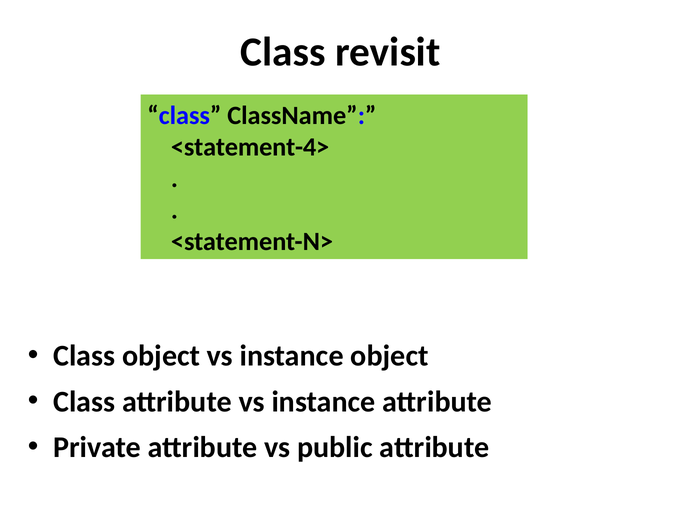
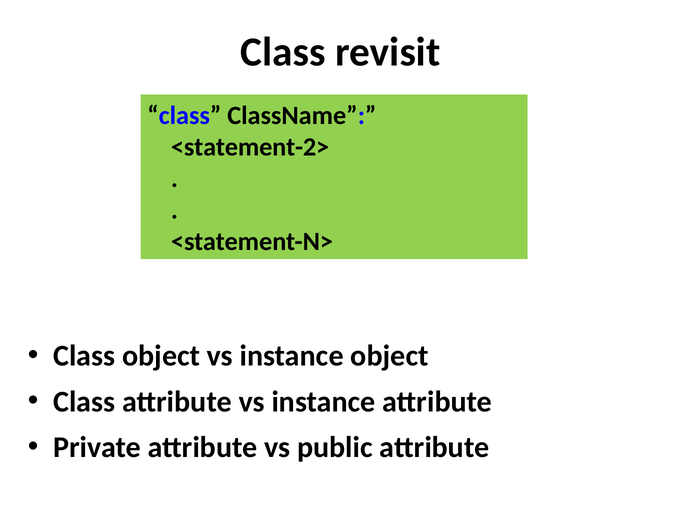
<statement-4>: <statement-4> -> <statement-2> (250, 147)
